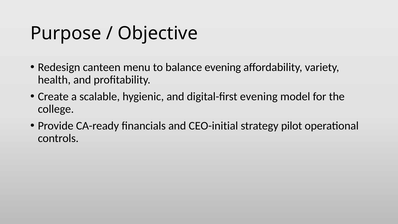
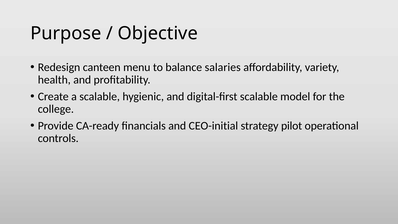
balance evening: evening -> salaries (223, 67)
digital-first evening: evening -> scalable (259, 97)
